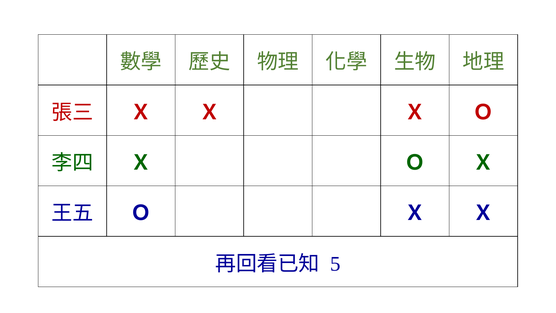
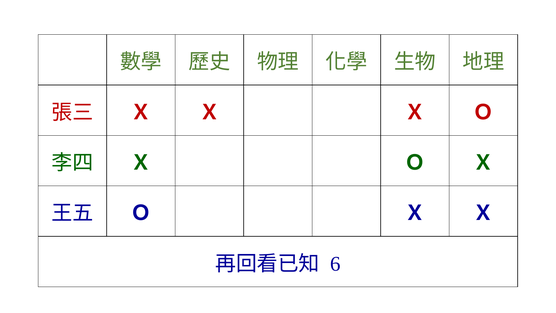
5: 5 -> 6 (335, 264)
